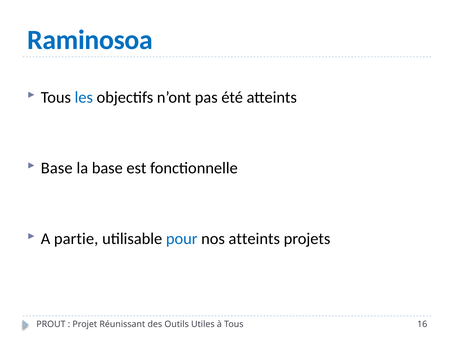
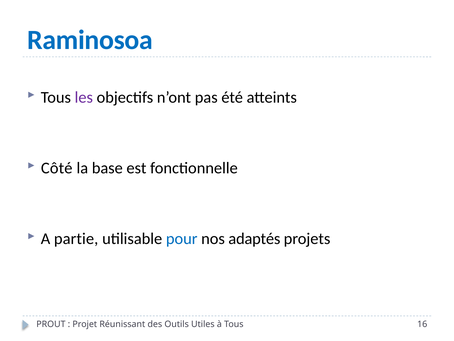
les colour: blue -> purple (84, 97)
Base: Base -> Côté (57, 168)
nos atteints: atteints -> adaptés (254, 238)
